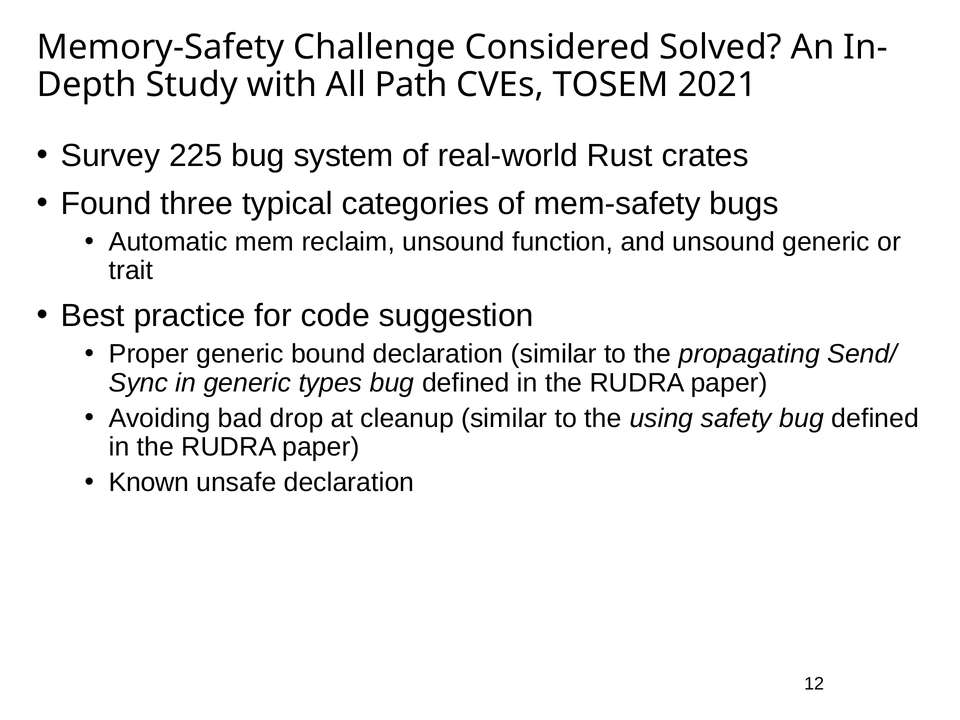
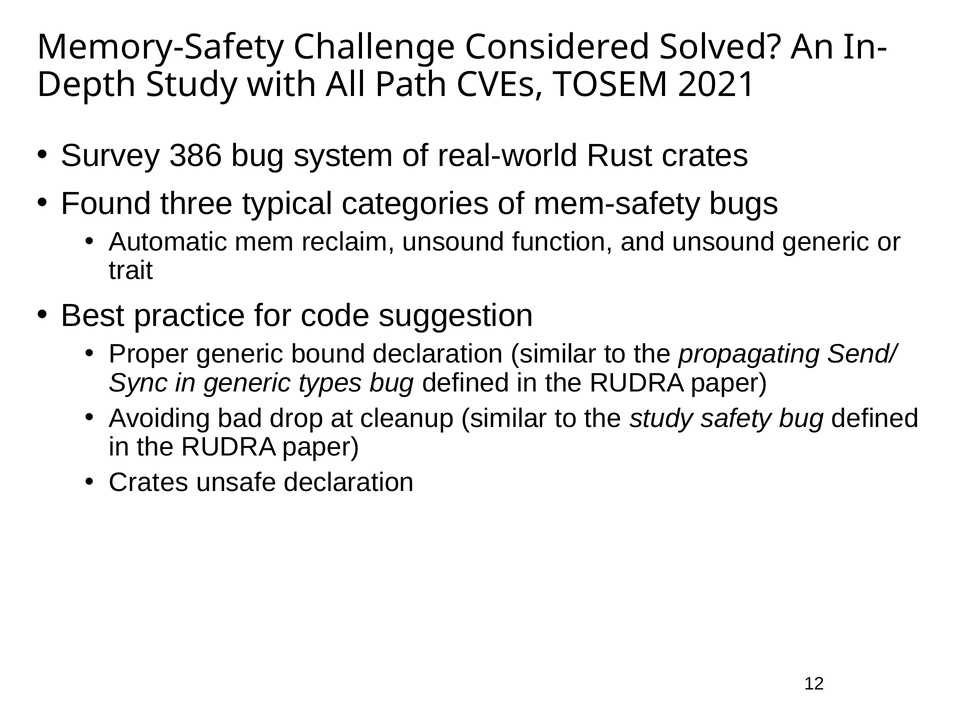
225: 225 -> 386 (196, 156)
the using: using -> study (661, 418)
Known: Known -> Crates (149, 482)
